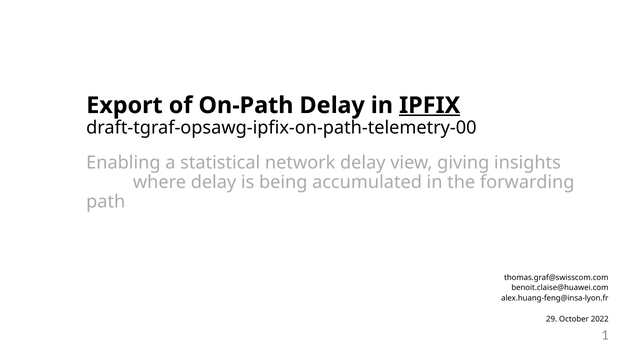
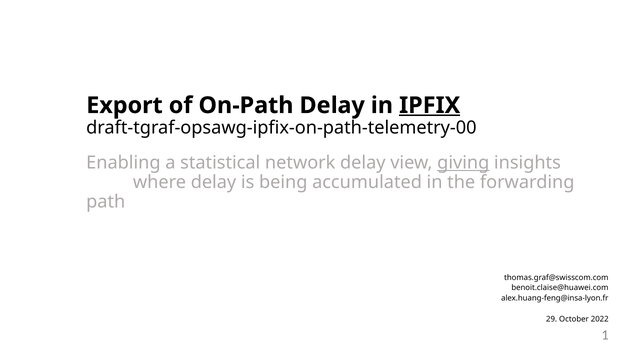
giving underline: none -> present (463, 163)
